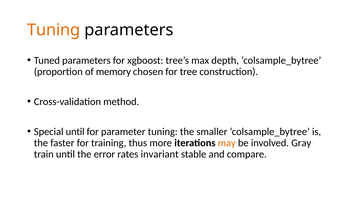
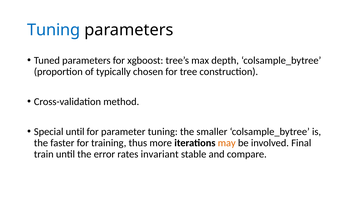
Tuning colour: orange -> blue (54, 30)
memory: memory -> typically (113, 72)
Gray: Gray -> Final (301, 143)
